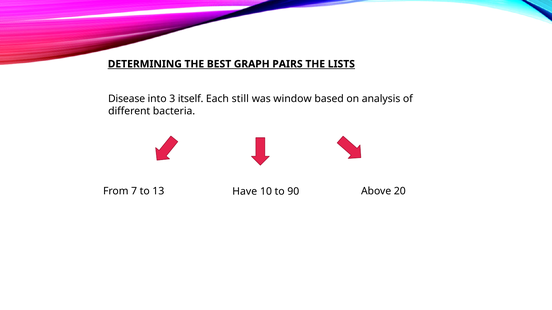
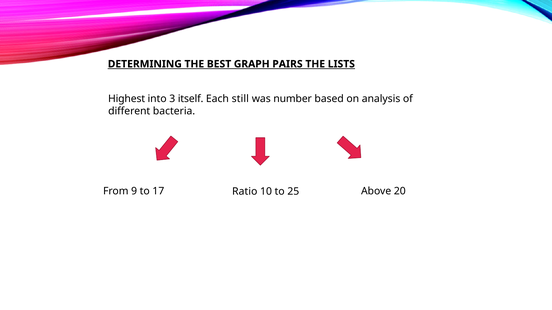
Disease: Disease -> Highest (127, 99)
window: window -> number (293, 99)
7: 7 -> 9 (134, 191)
13: 13 -> 17 (158, 191)
Have: Have -> Ratio (245, 192)
90: 90 -> 25 (293, 192)
